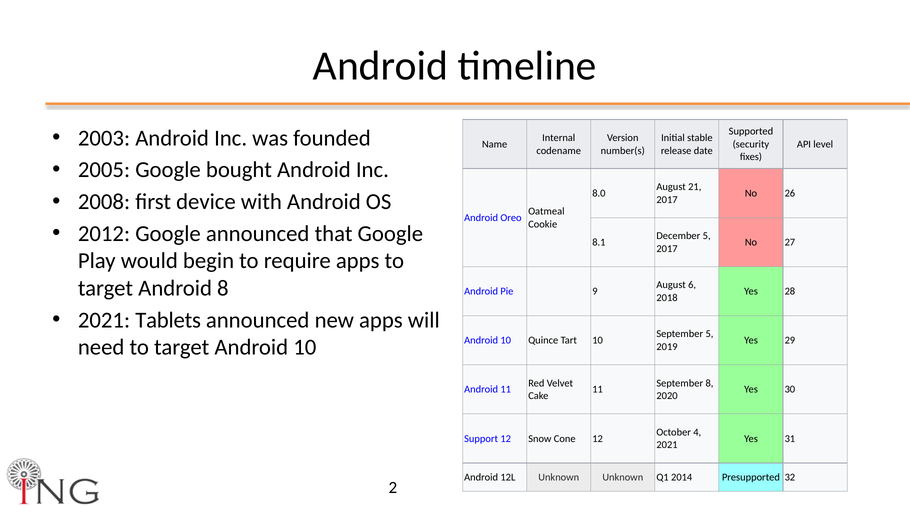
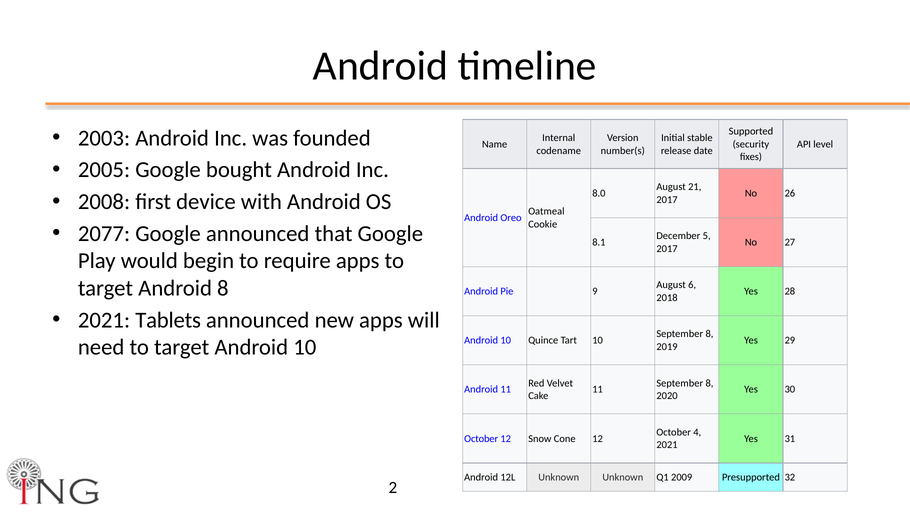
2012: 2012 -> 2077 (104, 234)
5: 5 -> 8 (709, 334)
Support: Support -> October (481, 438)
2014: 2014 -> 2009 (682, 477)
